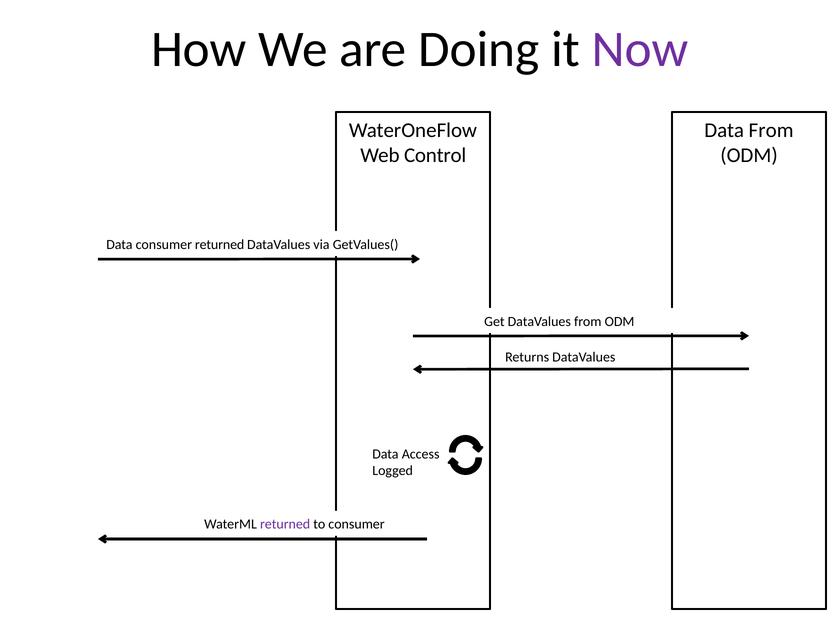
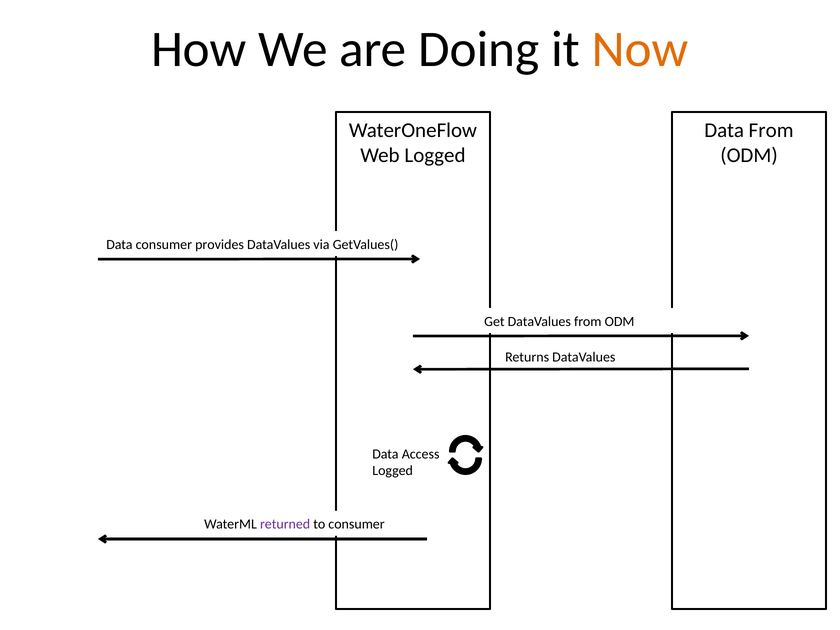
Now colour: purple -> orange (640, 49)
Web Control: Control -> Logged (435, 155)
consumer returned: returned -> provides (220, 244)
